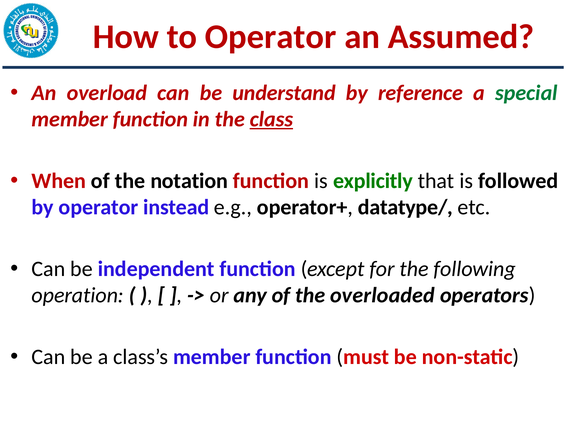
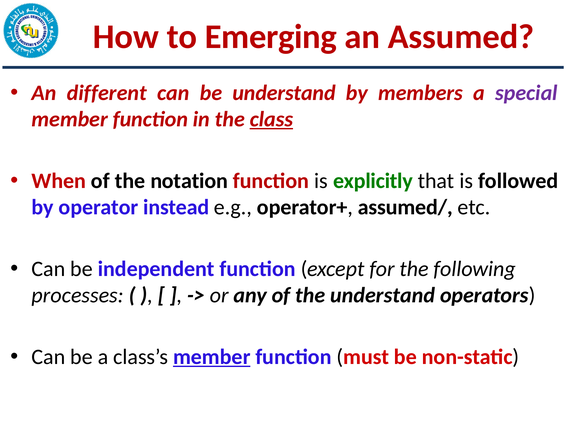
to Operator: Operator -> Emerging (271, 37)
overload: overload -> different (107, 93)
reference: reference -> members (420, 93)
special colour: green -> purple (526, 93)
datatype/: datatype/ -> assumed/ (405, 208)
operation: operation -> processes (78, 296)
the overloaded: overloaded -> understand (383, 296)
member underline: none -> present (212, 357)
